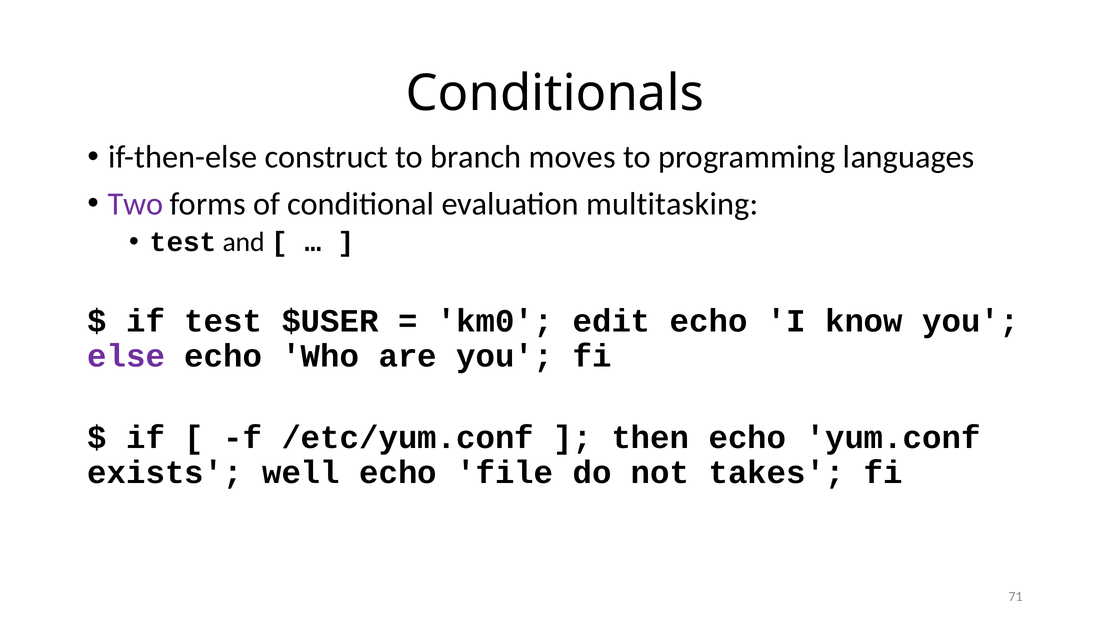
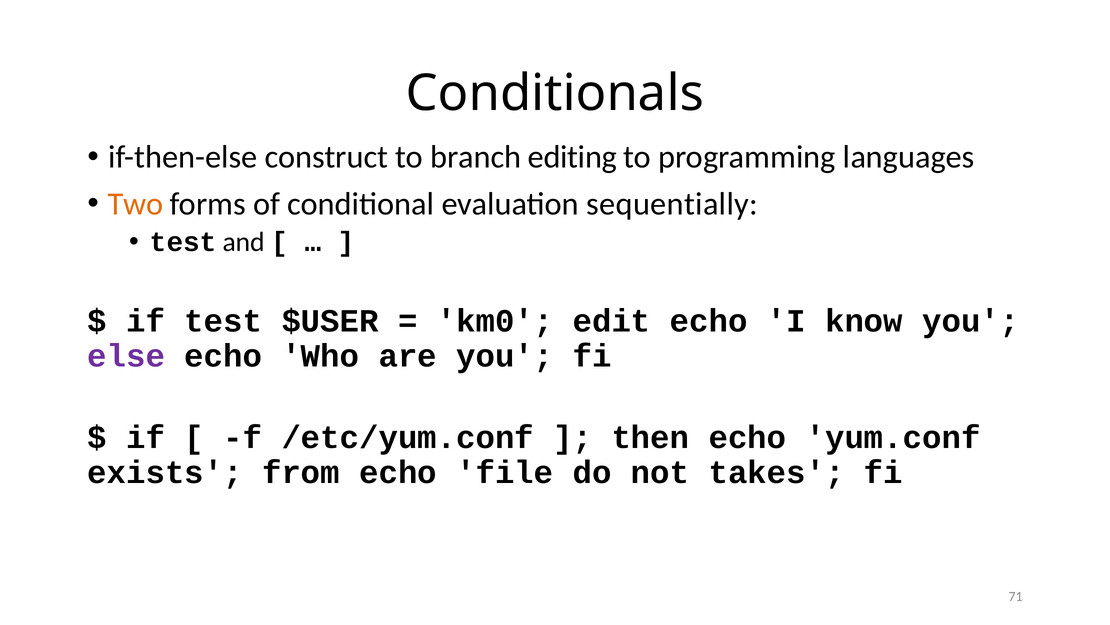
moves: moves -> editing (572, 157)
Two colour: purple -> orange (136, 204)
multitasking: multitasking -> sequentially (672, 204)
well: well -> from (301, 472)
